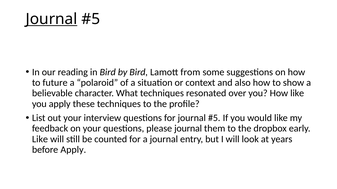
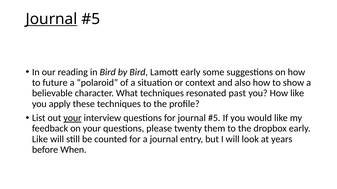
Lamott from: from -> early (190, 72)
over: over -> past (237, 94)
your underline: none -> present (72, 118)
please journal: journal -> twenty (188, 129)
before Apply: Apply -> When (73, 150)
